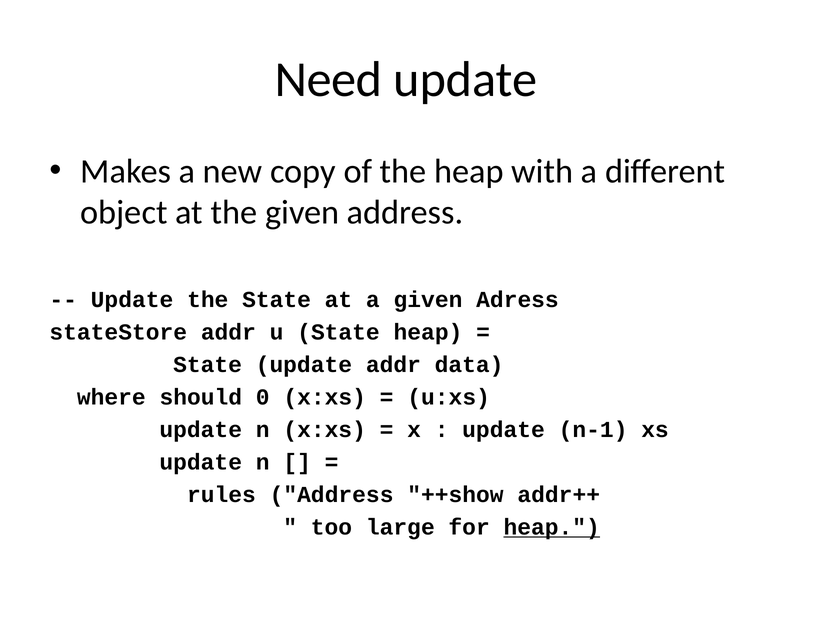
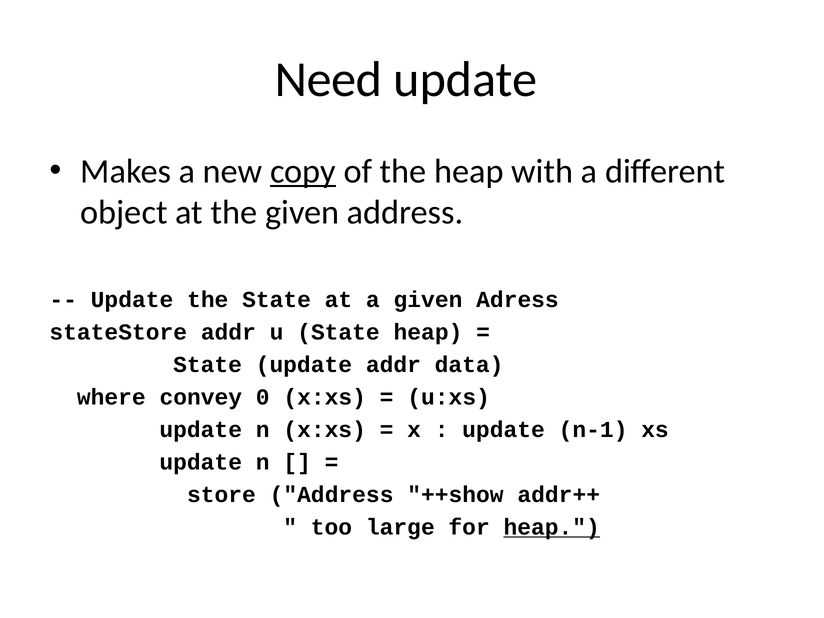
copy underline: none -> present (303, 171)
should: should -> convey (201, 397)
rules: rules -> store (221, 495)
